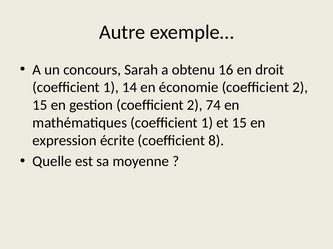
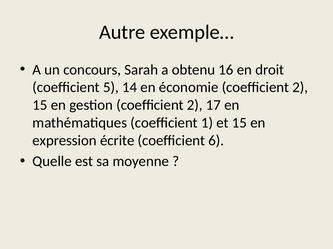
1: 1 -> 5 (111, 88)
74: 74 -> 17 (213, 105)
8: 8 -> 6 (216, 141)
